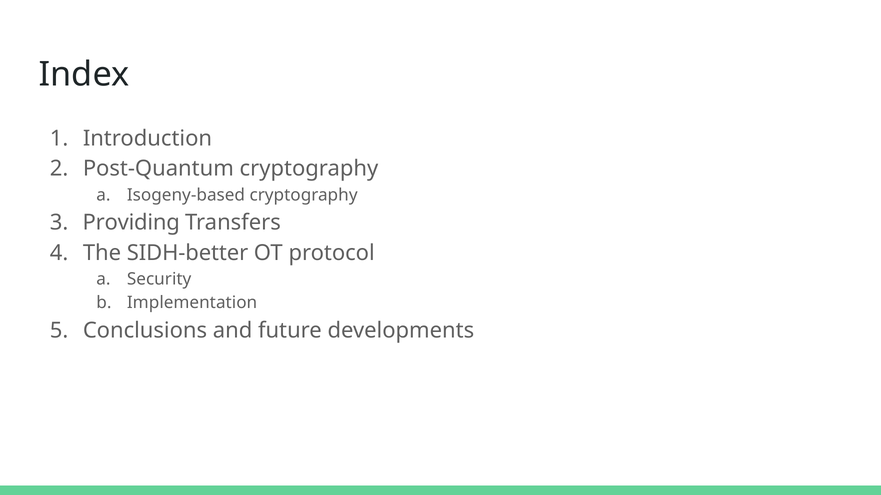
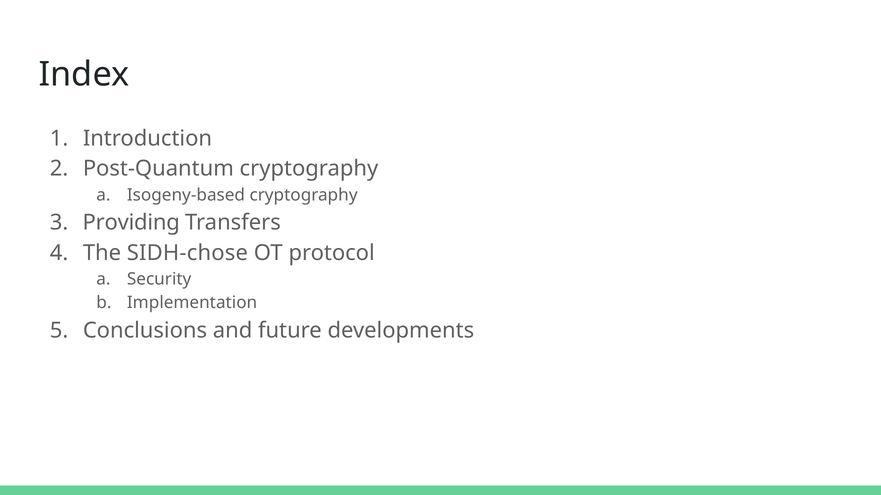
SIDH-better: SIDH-better -> SIDH-chose (187, 253)
